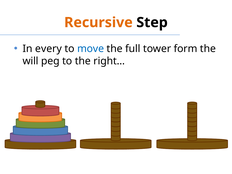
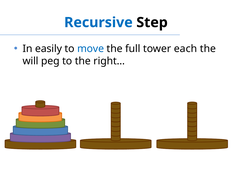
Recursive colour: orange -> blue (98, 22)
every: every -> easily (49, 49)
form: form -> each (185, 49)
